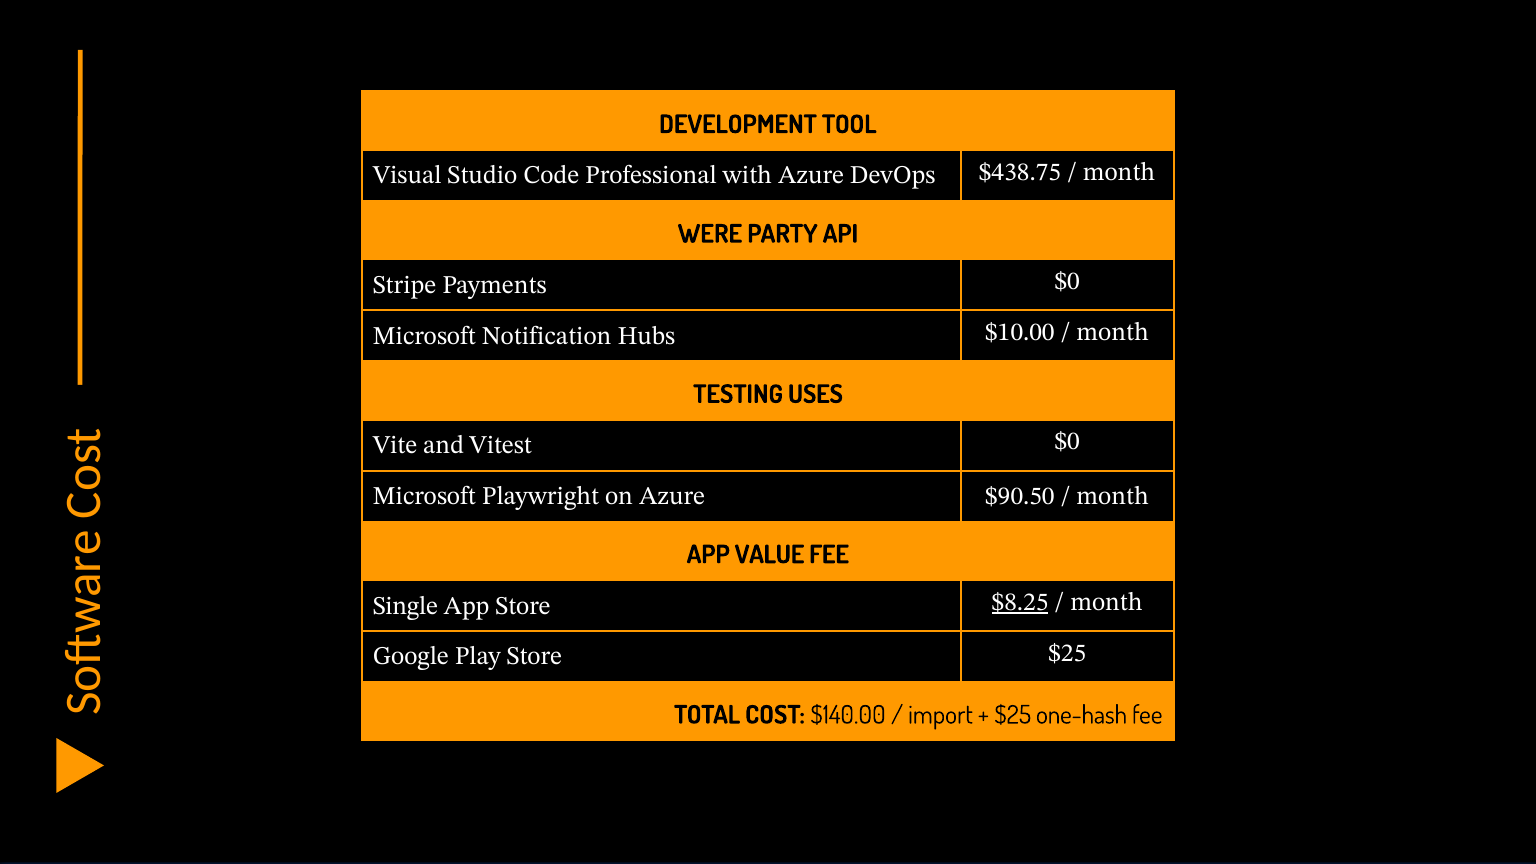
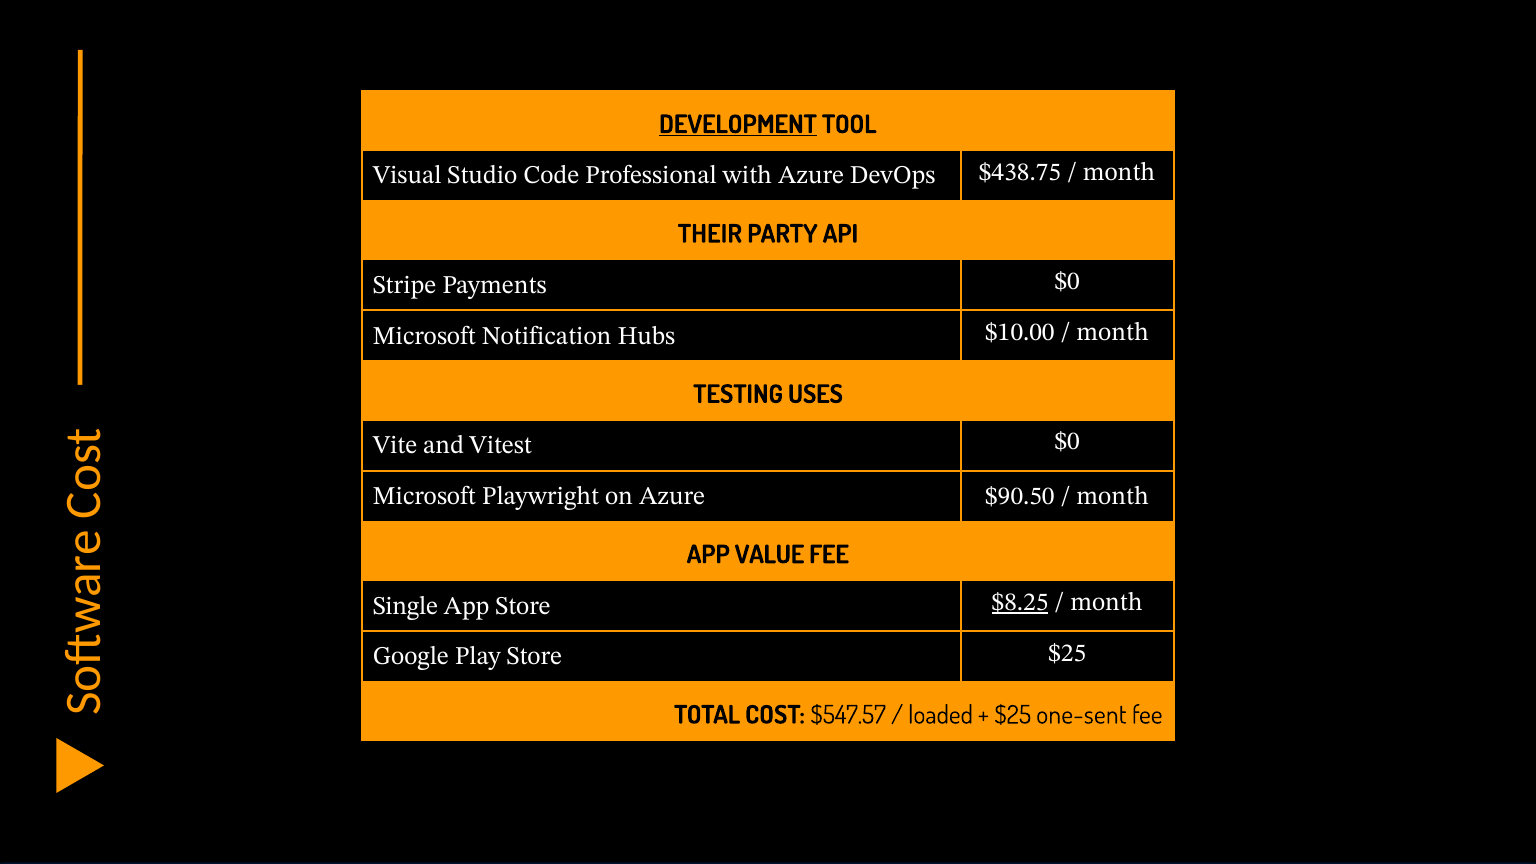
DEVELOPMENT underline: none -> present (738, 125)
WERE: WERE -> THEIR (710, 234)
$140.00: $140.00 -> $547.57 (848, 715)
import: import -> loaded (940, 715)
one-hash: one-hash -> one-sent (1081, 715)
